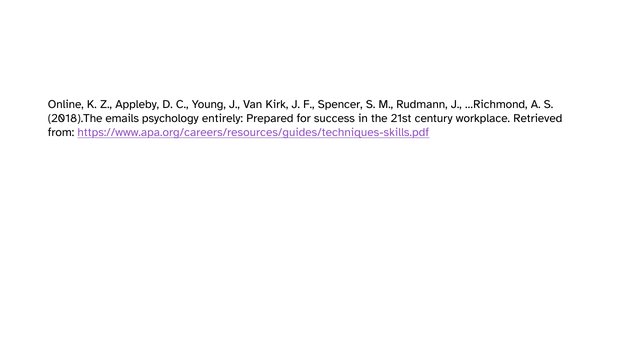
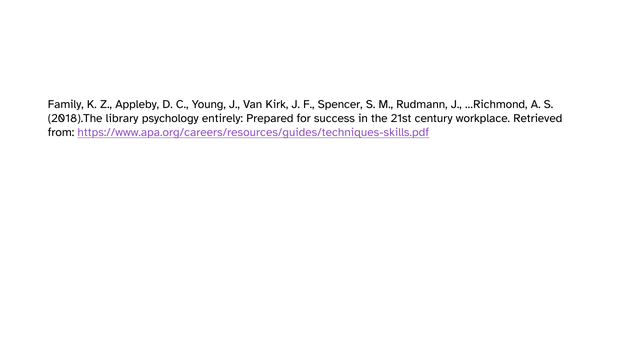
Online: Online -> Family (66, 104)
emails: emails -> library (122, 118)
